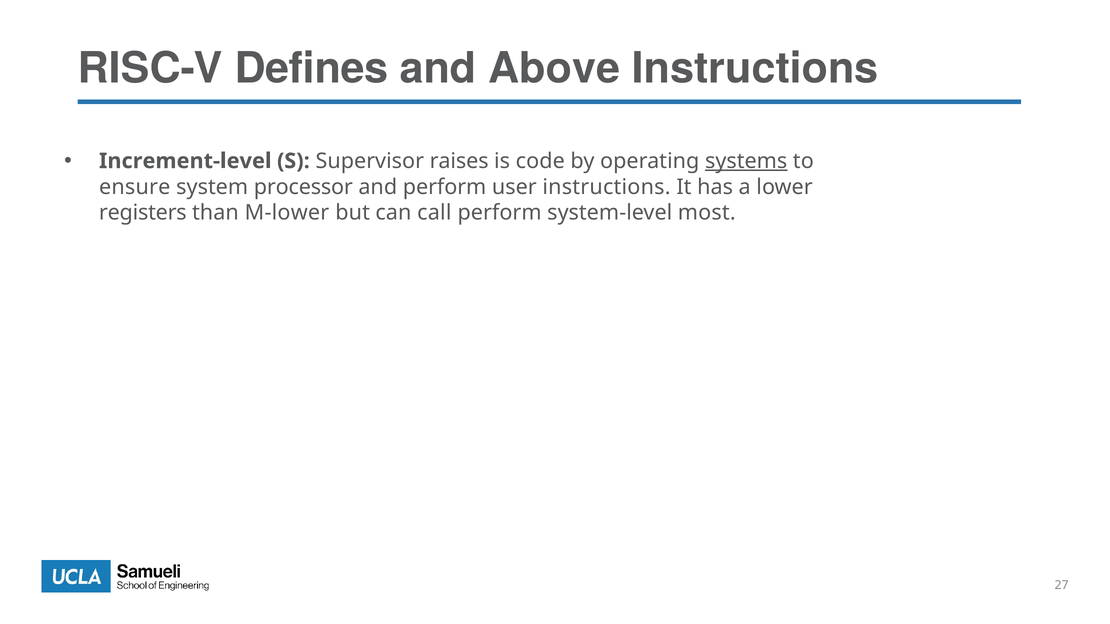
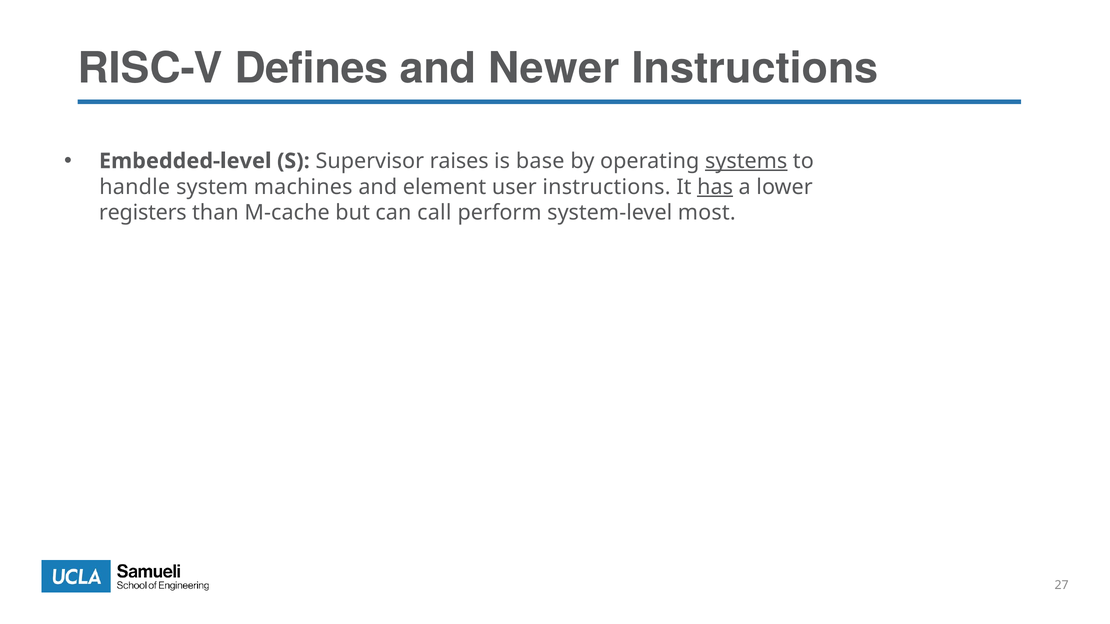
Above: Above -> Newer (554, 68)
Increment-level: Increment-level -> Embedded-level (185, 161)
code: code -> base (540, 161)
ensure: ensure -> handle (135, 187)
processor: processor -> machines (303, 187)
and perform: perform -> element (445, 187)
has underline: none -> present (715, 187)
M-lower: M-lower -> M-cache (287, 213)
